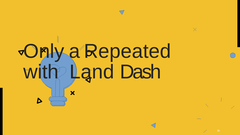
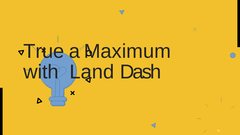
Only: Only -> True (44, 51)
Repeated: Repeated -> Maximum (127, 51)
